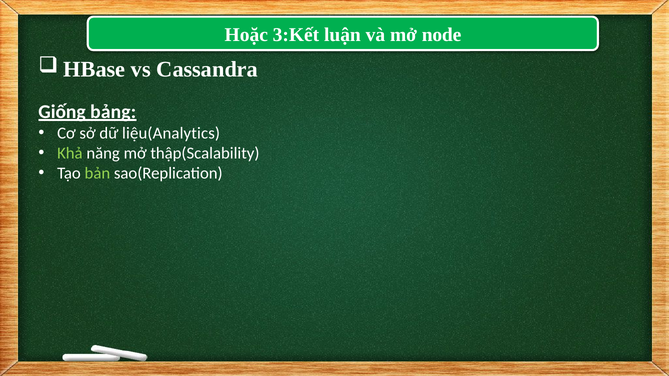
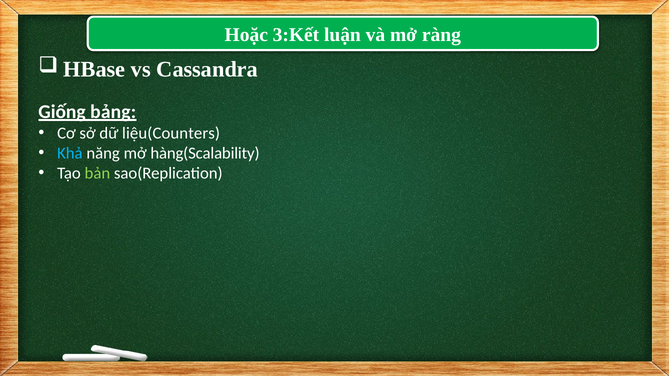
node: node -> ràng (441, 35)
liệu(Analytics: liệu(Analytics -> liệu(Counters (171, 133)
Khả colour: light green -> light blue (70, 153)
thập(Scalability: thập(Scalability -> hàng(Scalability (205, 153)
